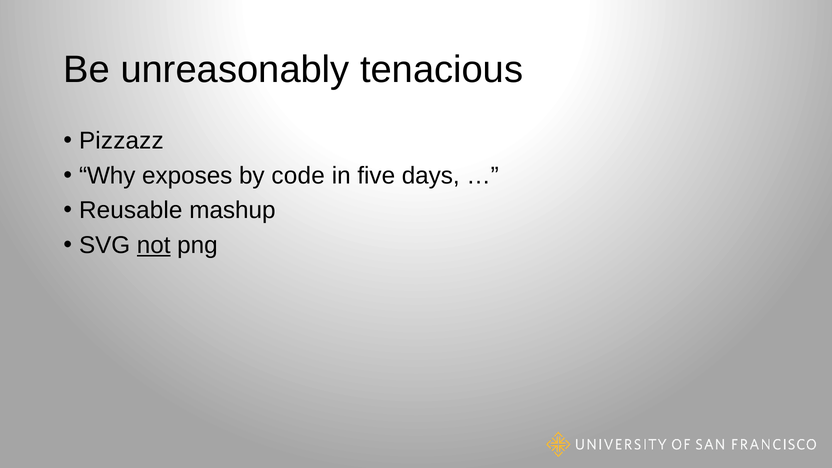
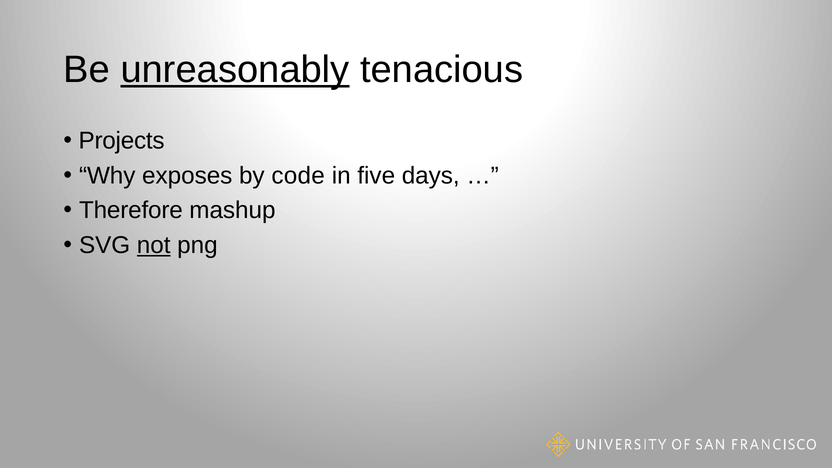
unreasonably underline: none -> present (235, 70)
Pizzazz: Pizzazz -> Projects (122, 141)
Reusable: Reusable -> Therefore (131, 210)
